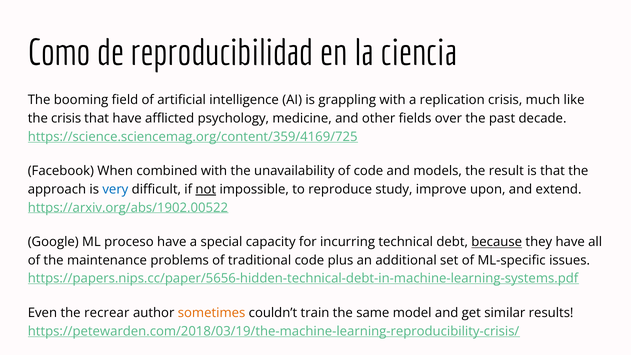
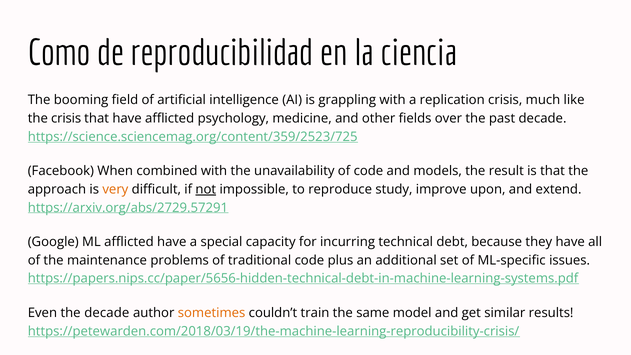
https://science.sciencemag.org/content/359/4169/725: https://science.sciencemag.org/content/359/4169/725 -> https://science.sciencemag.org/content/359/2523/725 (193, 137)
very colour: blue -> orange (115, 189)
https://arxiv.org/abs/1902.00522: https://arxiv.org/abs/1902.00522 -> https://arxiv.org/abs/2729.57291 (128, 208)
ML proceso: proceso -> afflicted (129, 242)
because underline: present -> none (497, 242)
the recrear: recrear -> decade (107, 313)
